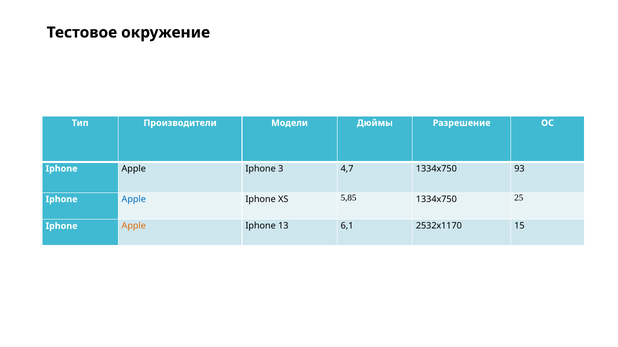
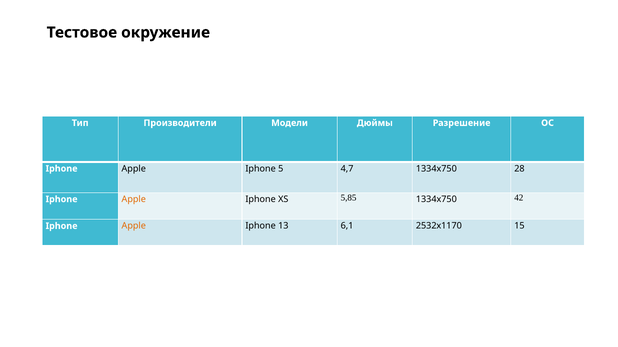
3: 3 -> 5 (281, 169)
93: 93 -> 28 (519, 169)
Apple colour: blue -> orange (134, 200)
25: 25 -> 42 (519, 198)
